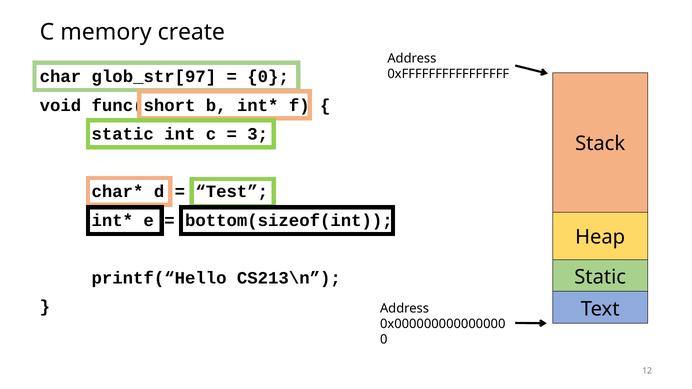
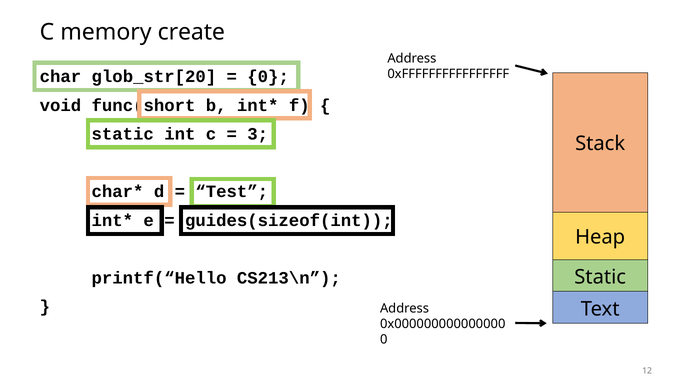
glob_str[97: glob_str[97 -> glob_str[20 (154, 77)
bottom(sizeof(int: bottom(sizeof(int -> guides(sizeof(int (289, 221)
